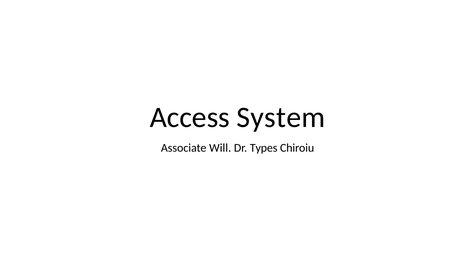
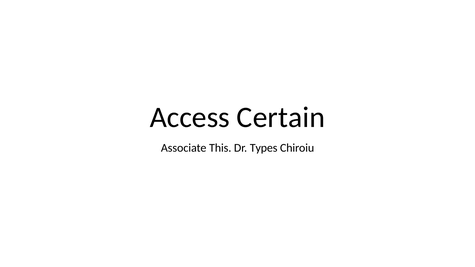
System: System -> Certain (281, 117)
Will: Will -> This (220, 148)
